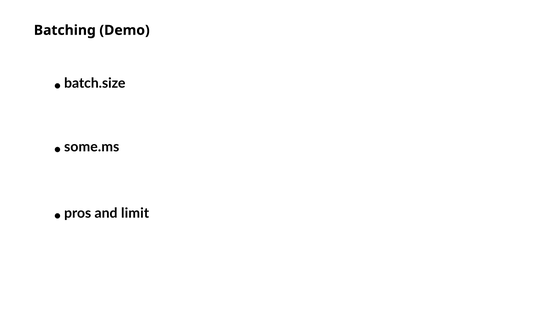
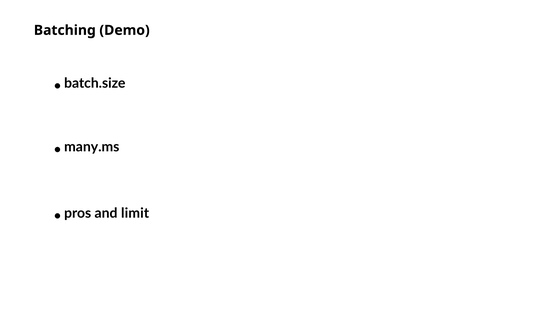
some.ms: some.ms -> many.ms (92, 147)
